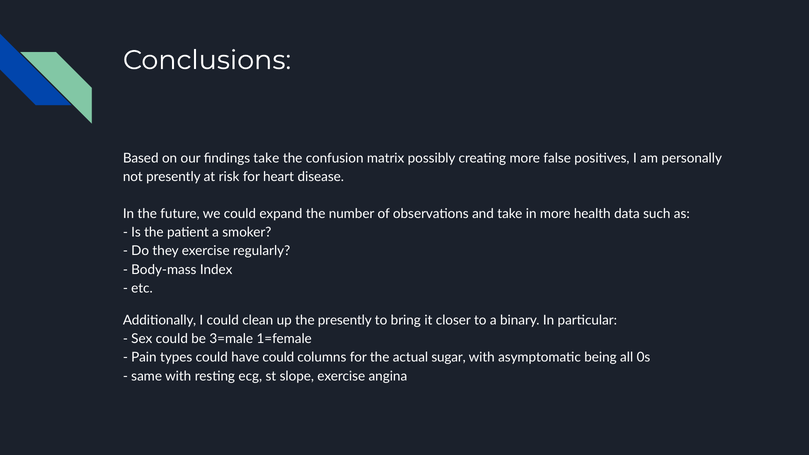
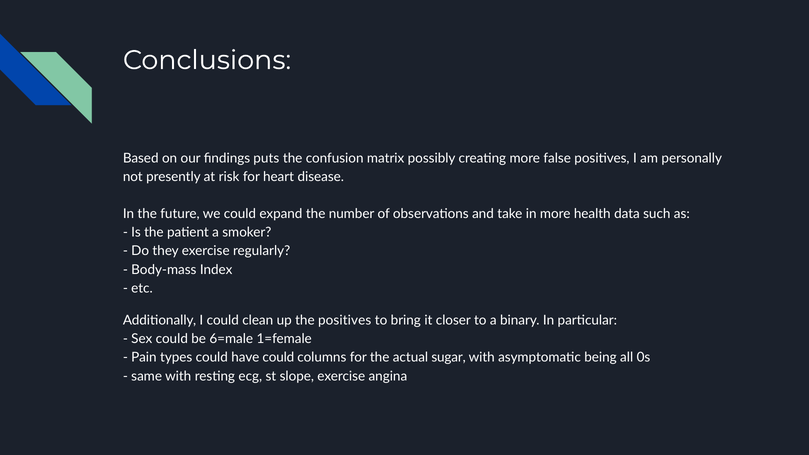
findings take: take -> puts (266, 158)
the presently: presently -> positives (345, 320)
3=male: 3=male -> 6=male (231, 339)
